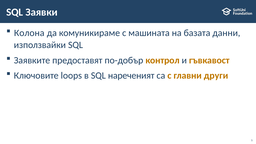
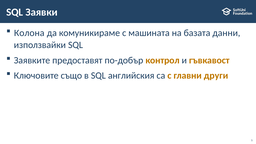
loops: loops -> също (71, 76)
нареченият: нареченият -> английския (131, 76)
